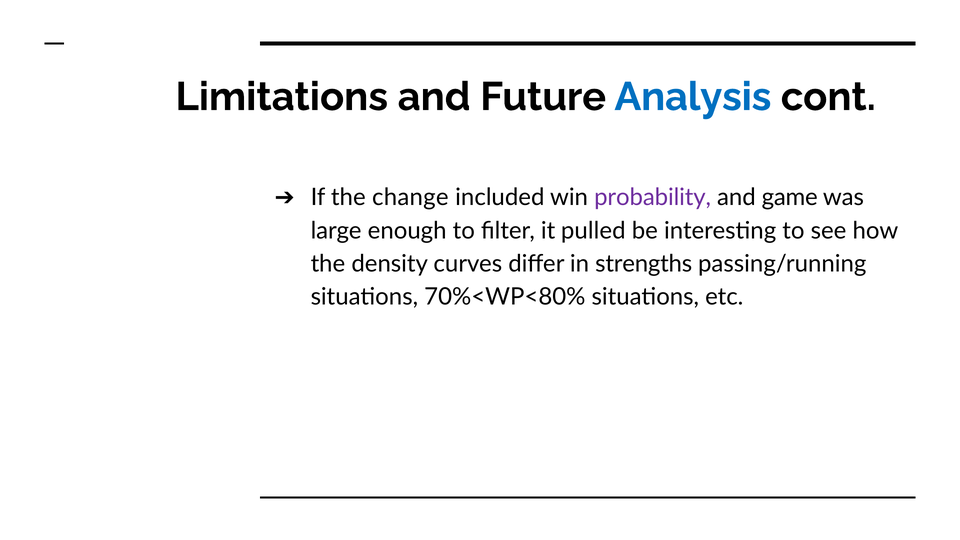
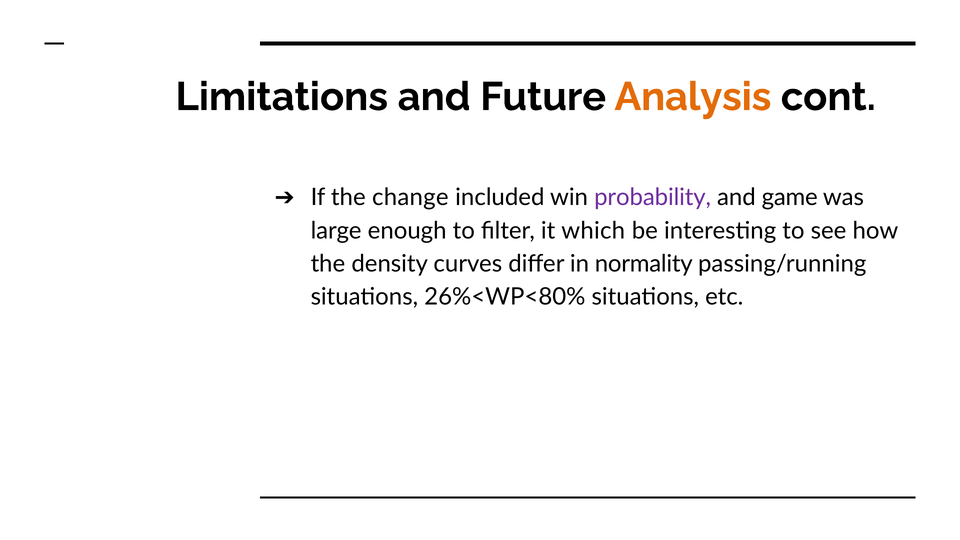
Analysis colour: blue -> orange (693, 97)
pulled: pulled -> which (593, 231)
strengths: strengths -> normality (644, 264)
70%<WP<80%: 70%<WP<80% -> 26%<WP<80% (505, 297)
